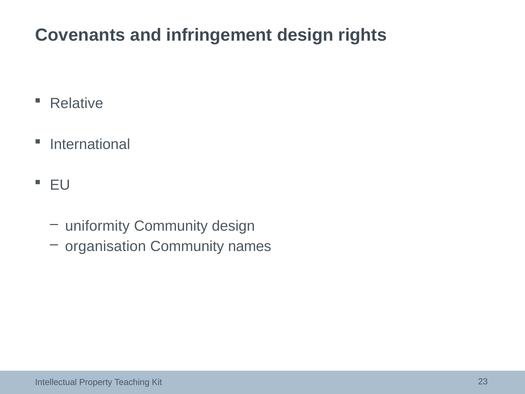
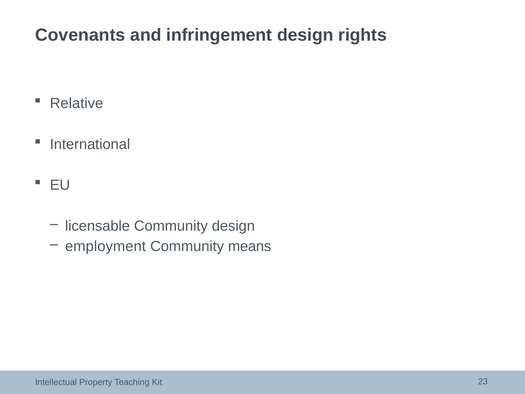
uniformity: uniformity -> licensable (97, 226)
organisation: organisation -> employment (106, 246)
names: names -> means (250, 246)
